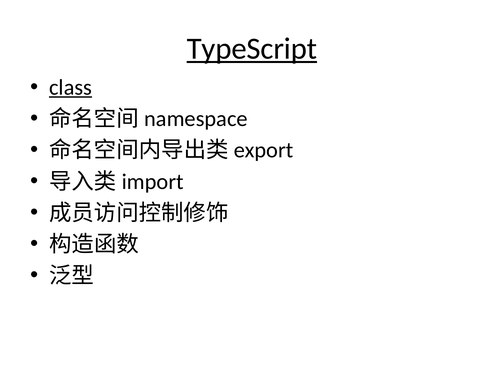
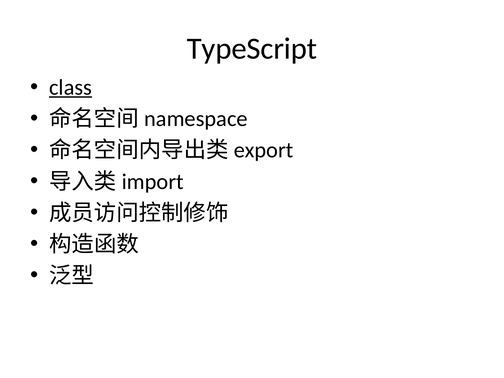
TypeScript underline: present -> none (252, 49)
